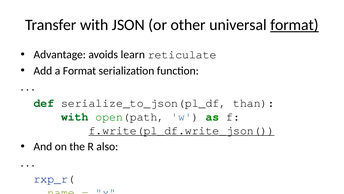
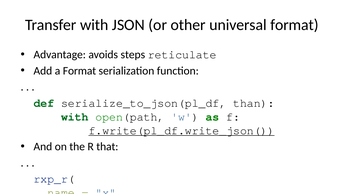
format underline: present -> none (295, 25)
learn: learn -> steps (133, 55)
also: also -> that (107, 146)
